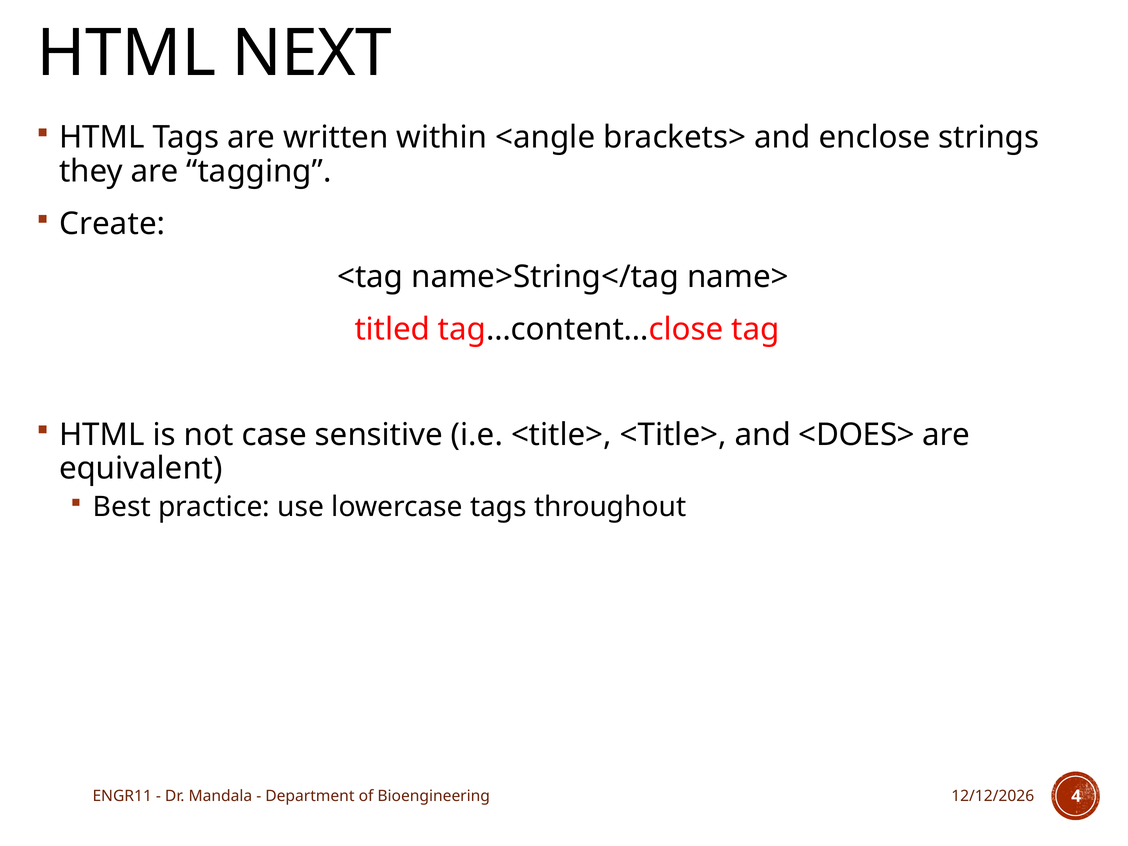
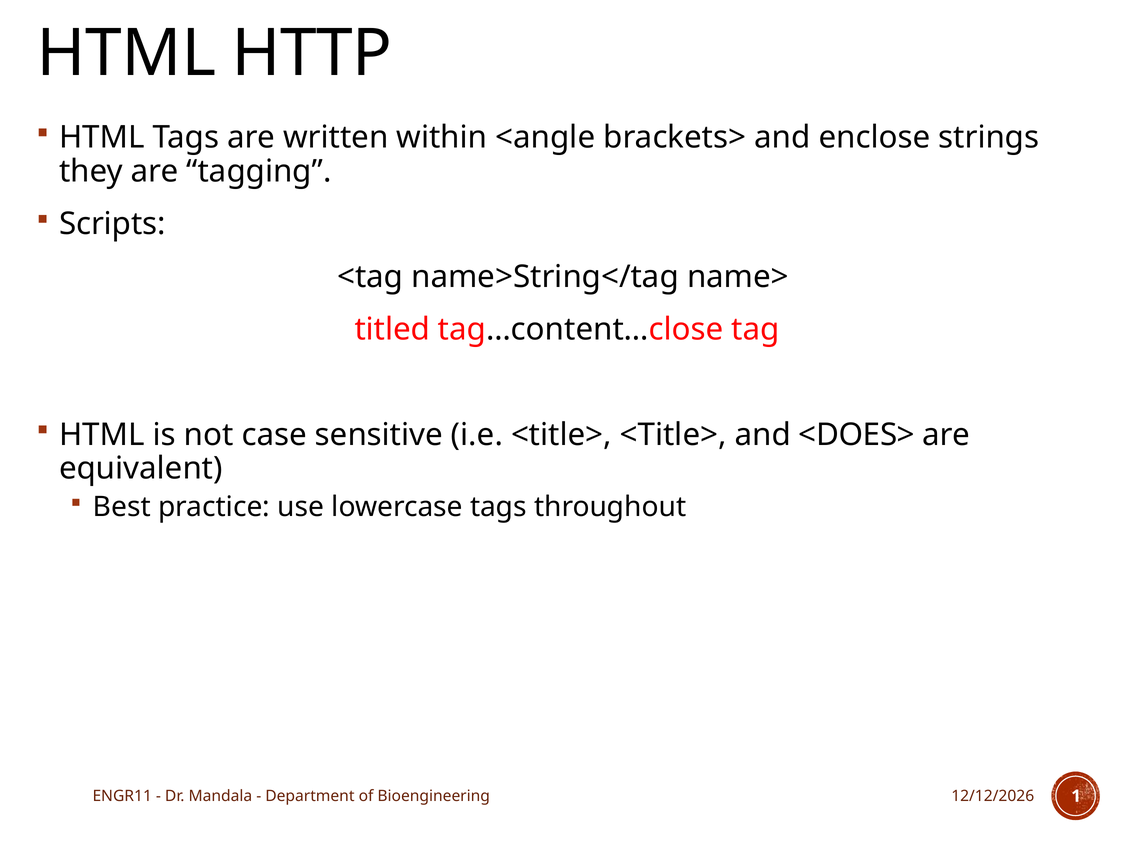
NEXT: NEXT -> HTTP (312, 54)
Create: Create -> Scripts (112, 224)
4: 4 -> 1 (1076, 796)
